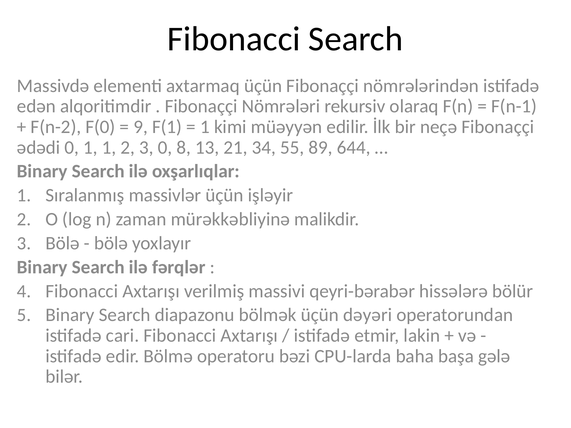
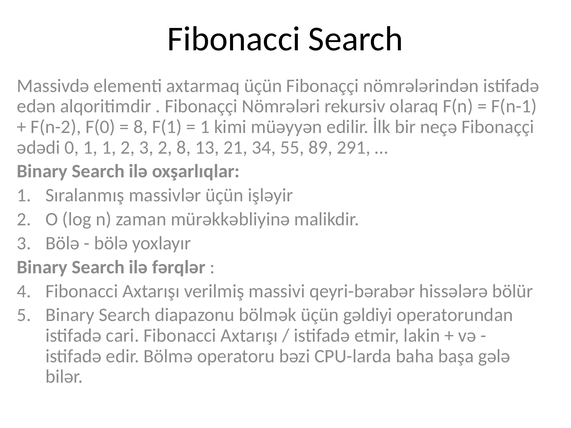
9: 9 -> 8 (141, 127)
3 0: 0 -> 2 (165, 147)
644: 644 -> 291 (354, 147)
dəyəri: dəyəri -> gəldiyi (368, 315)
